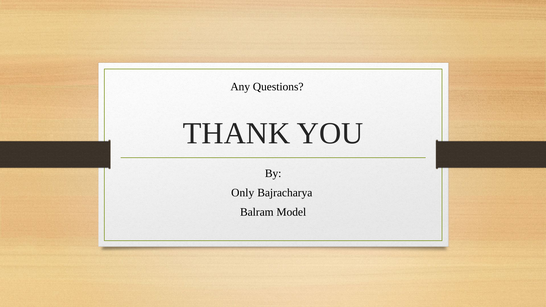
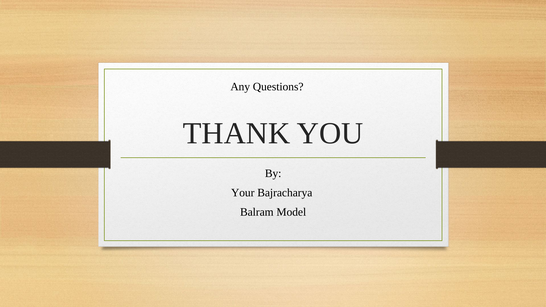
Only: Only -> Your (243, 193)
